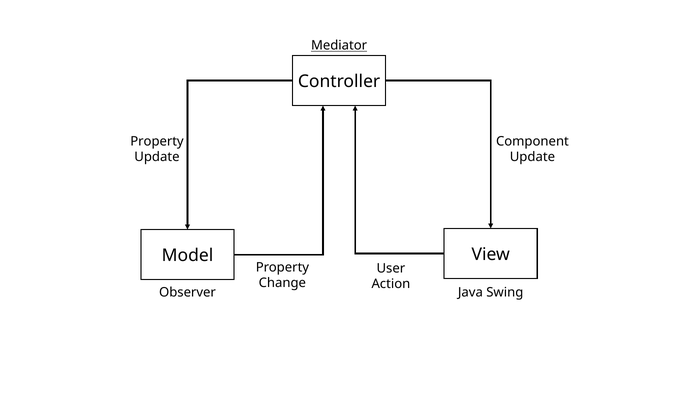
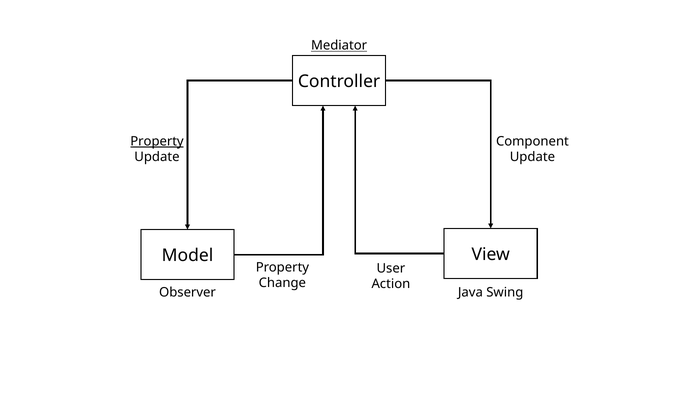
Property underline: none -> present (157, 141)
